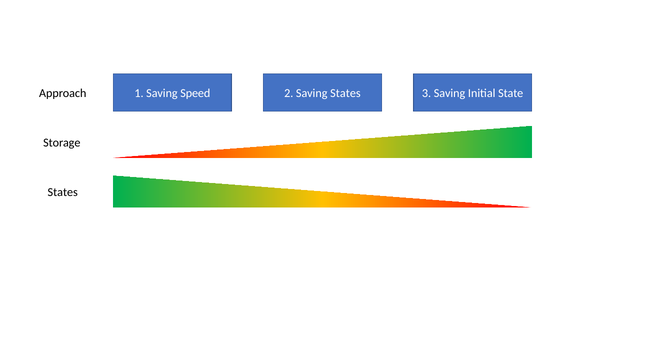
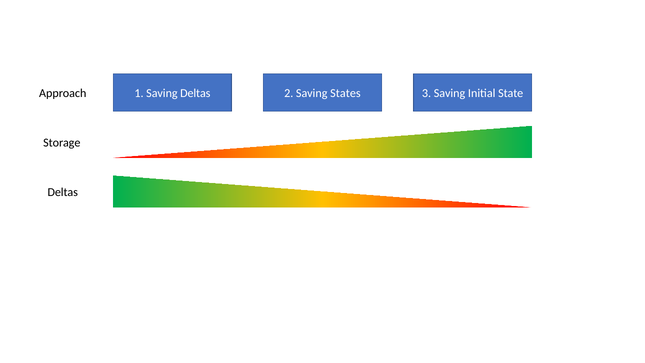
Saving Speed: Speed -> Deltas (195, 93)
States: States -> Deltas (63, 192)
